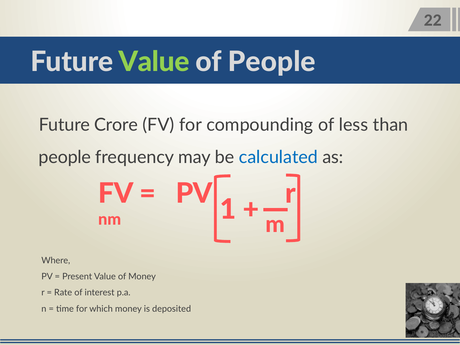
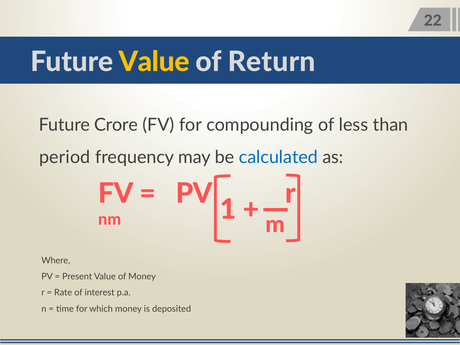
Value colour: light green -> yellow (154, 62)
of People: People -> Return (272, 62)
people: people -> period (65, 157)
